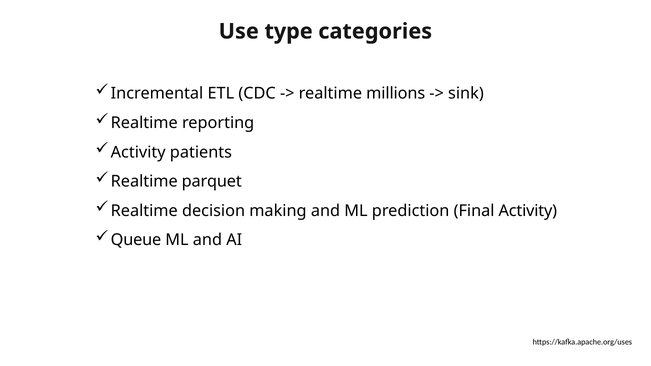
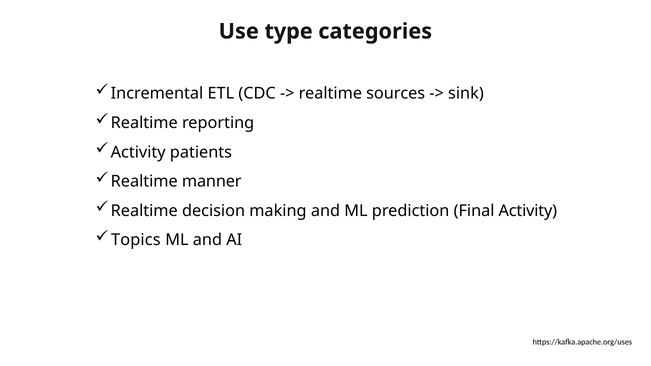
millions: millions -> sources (396, 94)
parquet: parquet -> manner (212, 182)
Queue: Queue -> Topics (136, 240)
